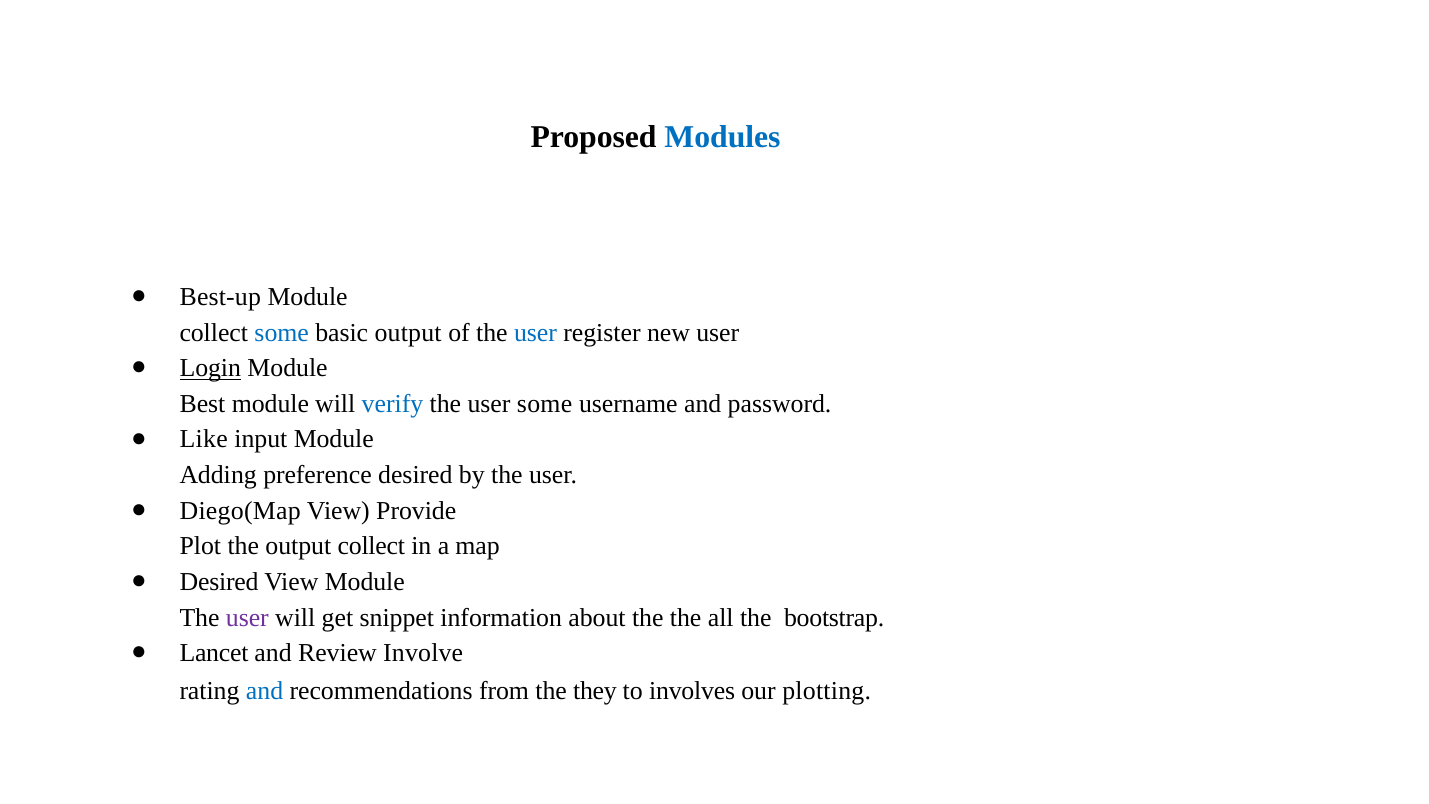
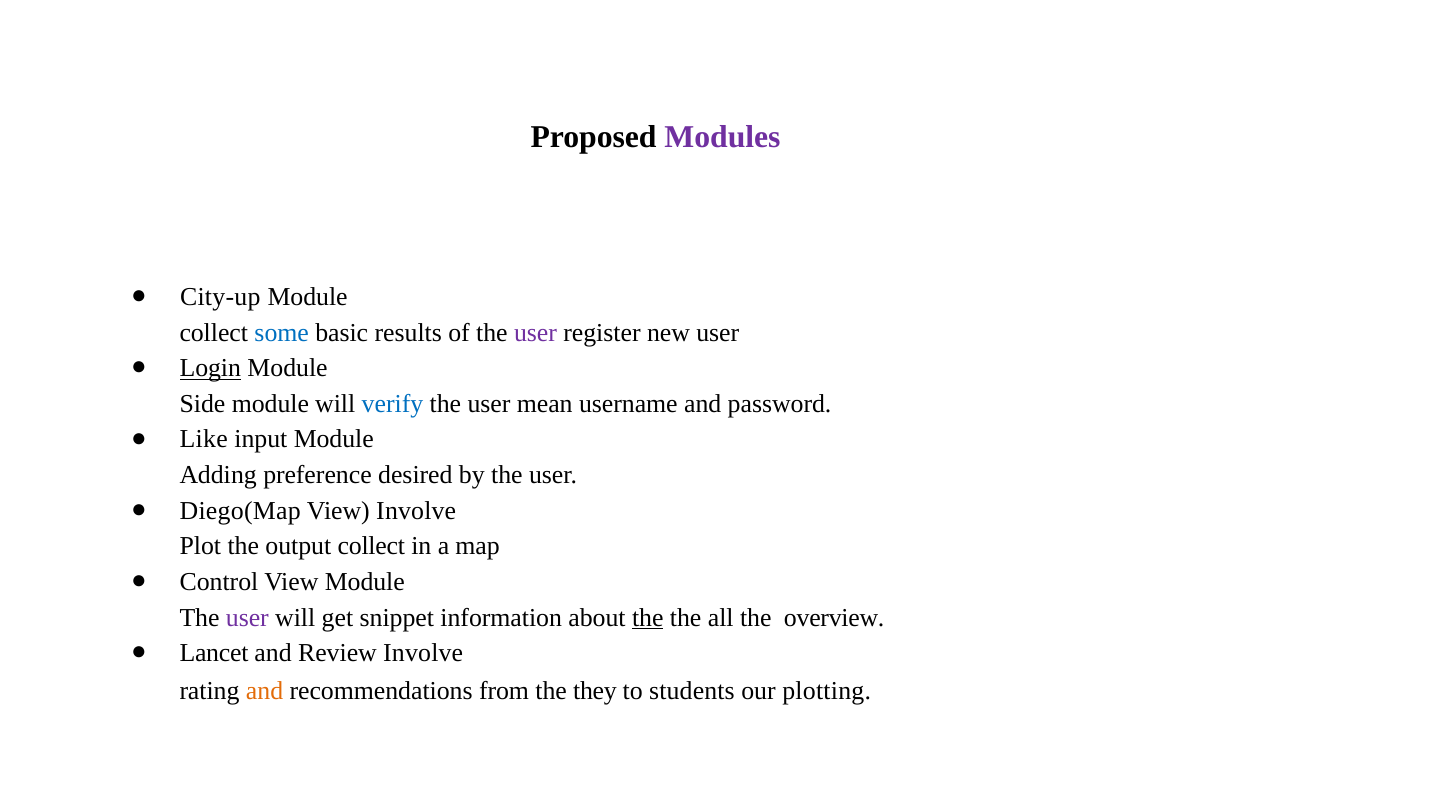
Modules colour: blue -> purple (722, 137)
Best-up: Best-up -> City-up (220, 297)
basic output: output -> results (408, 333)
user colour: blue -> purple (536, 333)
Best: Best -> Side (202, 404)
user some: some -> mean (545, 404)
View Provide: Provide -> Involve (416, 511)
Desired: Desired -> Control (219, 582)
the underline: none -> present (648, 617)
bootstrap: bootstrap -> overview (834, 617)
and colour: blue -> orange (265, 691)
involves: involves -> students (692, 691)
